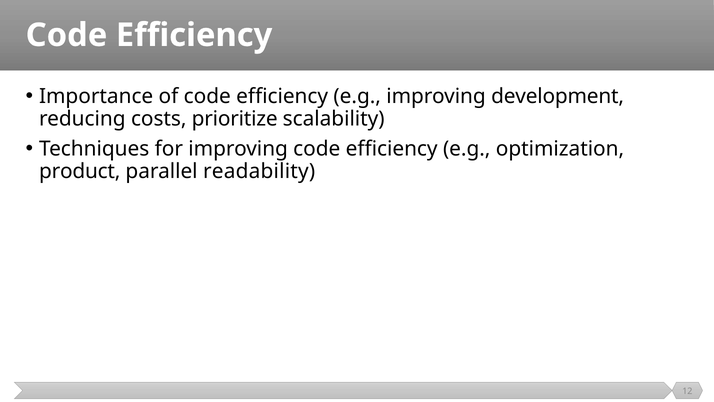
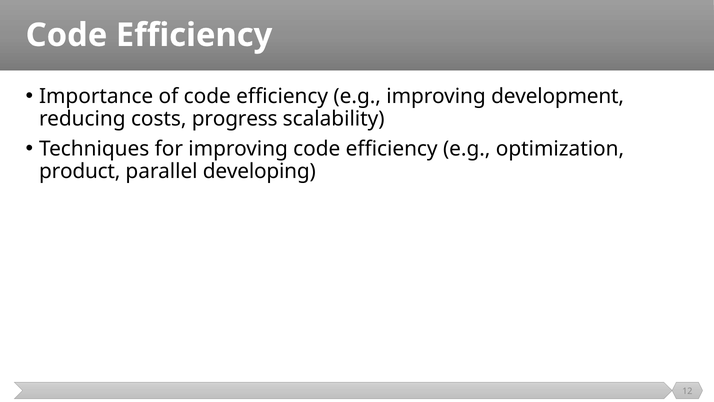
prioritize: prioritize -> progress (235, 119)
readability: readability -> developing (259, 171)
